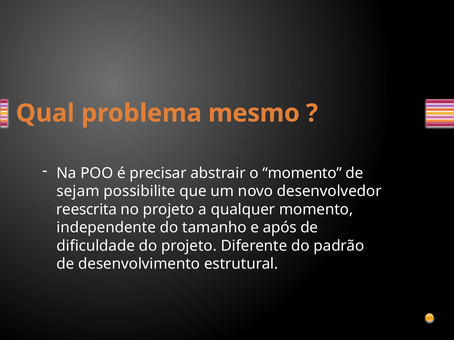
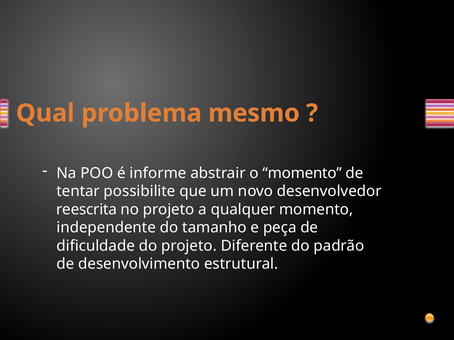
precisar: precisar -> informe (158, 173)
sejam: sejam -> tentar (78, 192)
após: após -> peça (280, 228)
